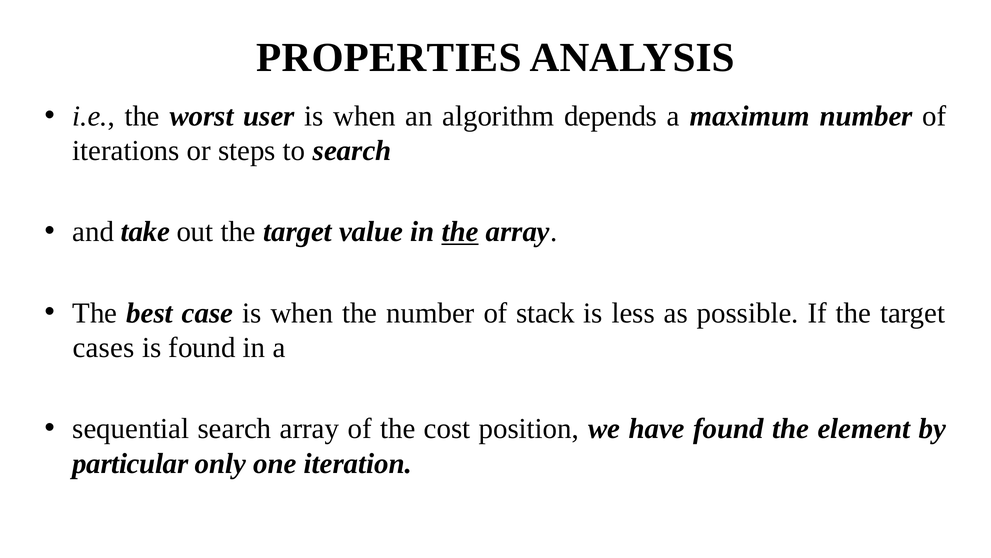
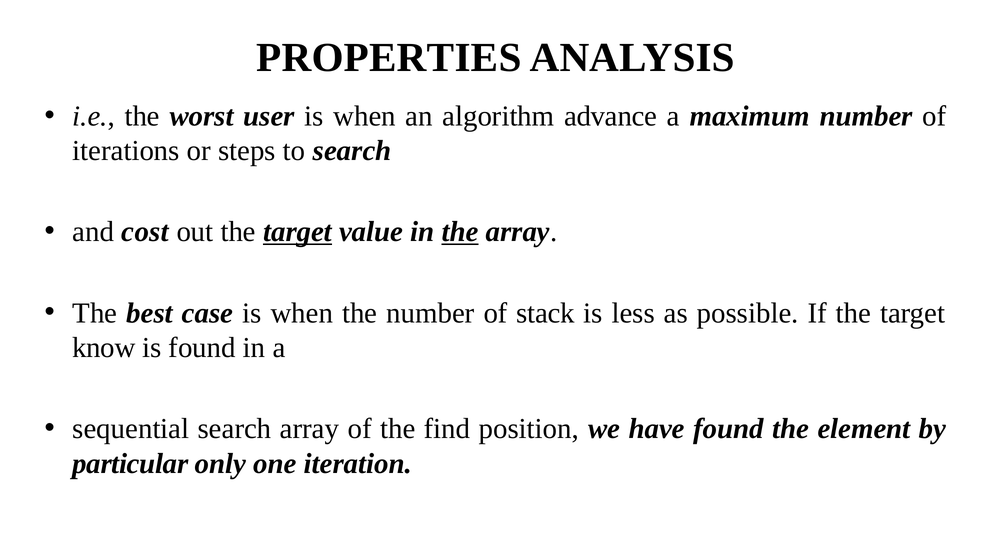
depends: depends -> advance (611, 116)
take: take -> cost (145, 232)
target underline: none -> present (298, 232)
cases: cases -> know (104, 347)
cost: cost -> find (447, 428)
